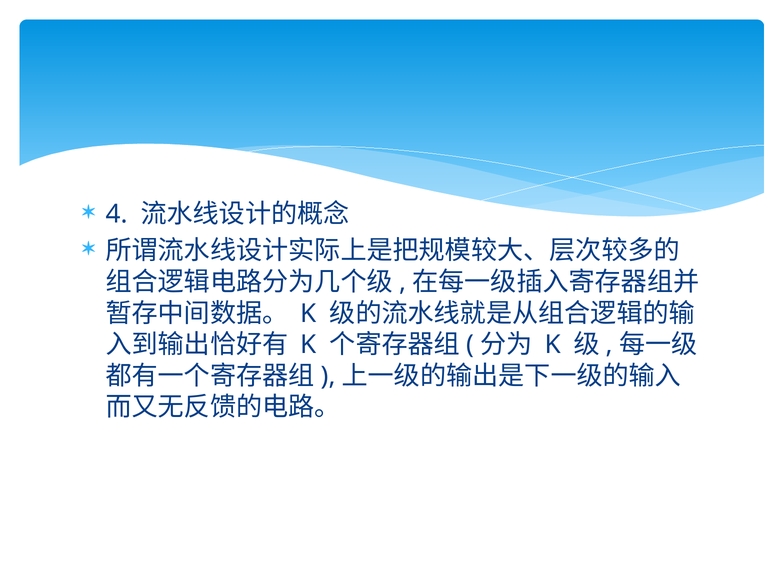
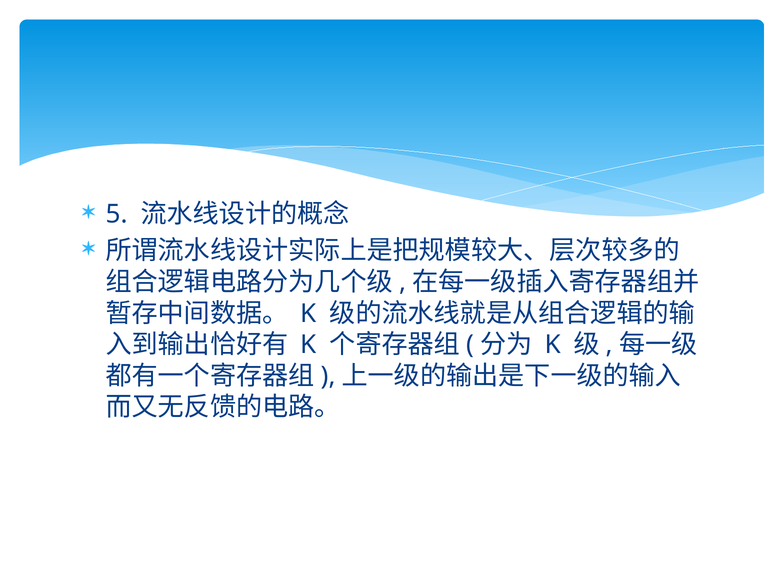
4: 4 -> 5 (117, 214)
